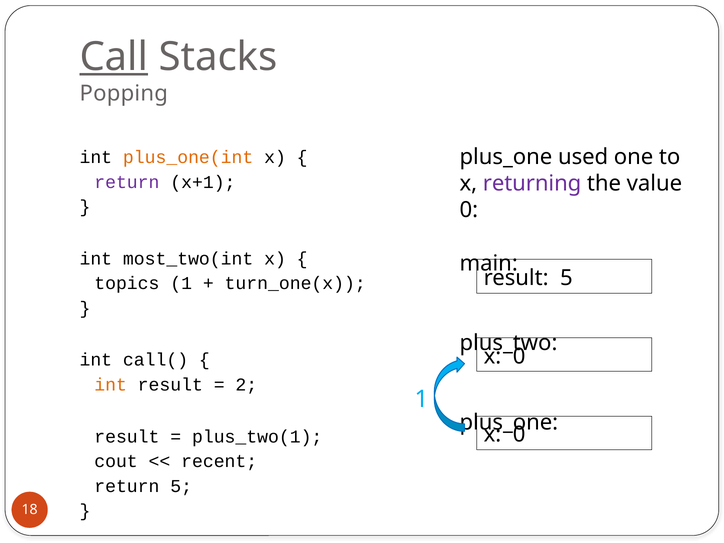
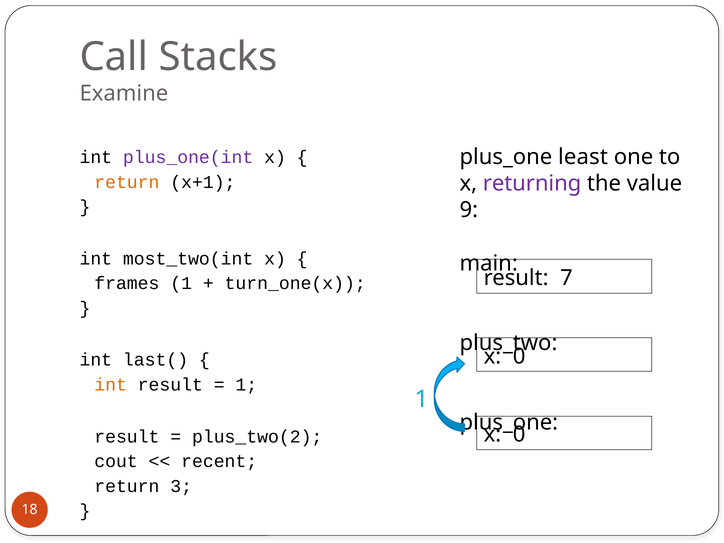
Call underline: present -> none (114, 57)
Popping: Popping -> Examine (124, 93)
plus_one(int colour: orange -> purple (188, 157)
used: used -> least (583, 157)
return colour: purple -> orange (127, 182)
0: 0 -> 9 (469, 210)
result 5: 5 -> 7 (566, 278)
topics: topics -> frames (127, 283)
call(: call( -> last( (156, 360)
2: 2 -> 1 (246, 385)
plus_two(1: plus_two(1 -> plus_two(2 (257, 437)
return 5: 5 -> 3 (181, 486)
